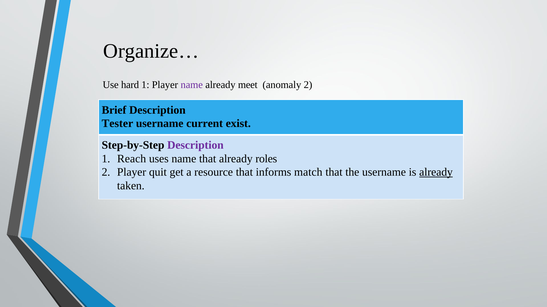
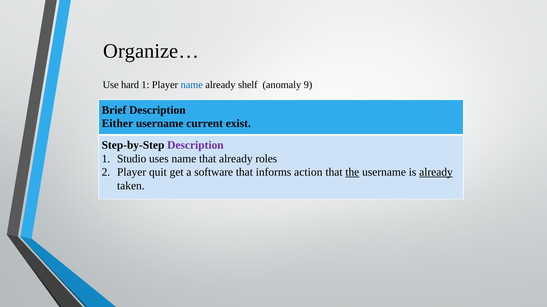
name colour: purple -> blue (192, 85)
meet: meet -> shelf (248, 85)
anomaly 2: 2 -> 9 (308, 85)
Tester: Tester -> Either (117, 124)
Reach: Reach -> Studio (132, 159)
resource: resource -> software (214, 172)
match: match -> action (308, 172)
the underline: none -> present (352, 172)
